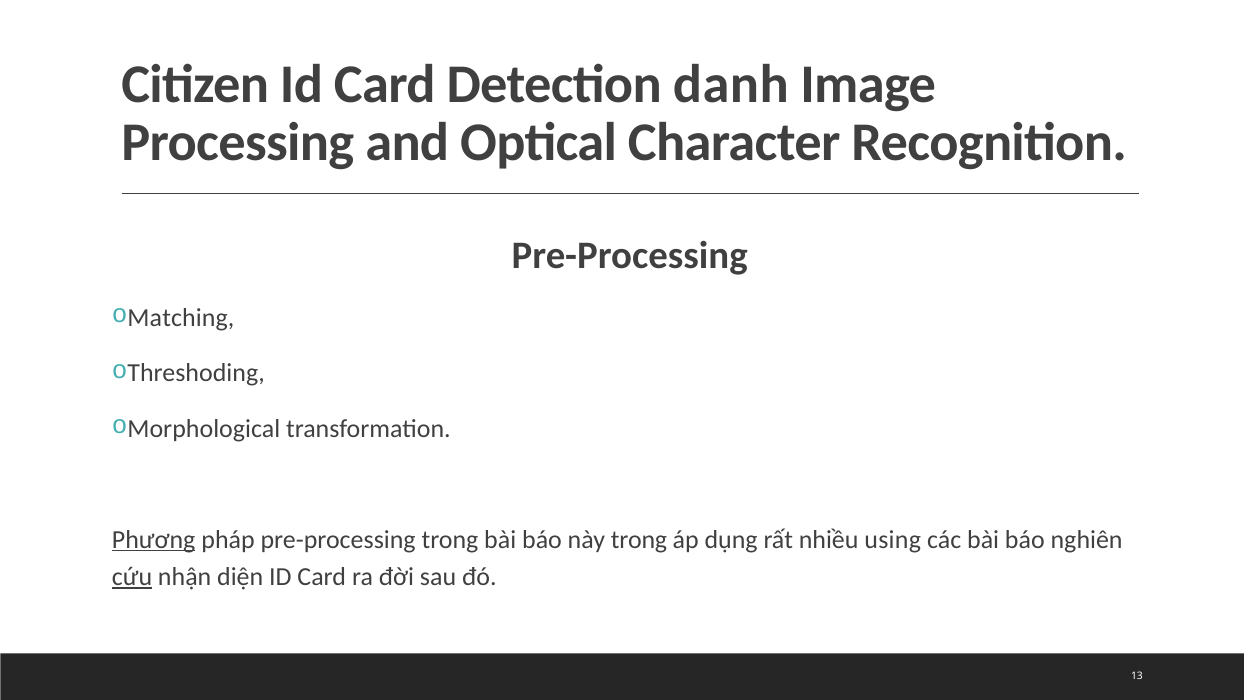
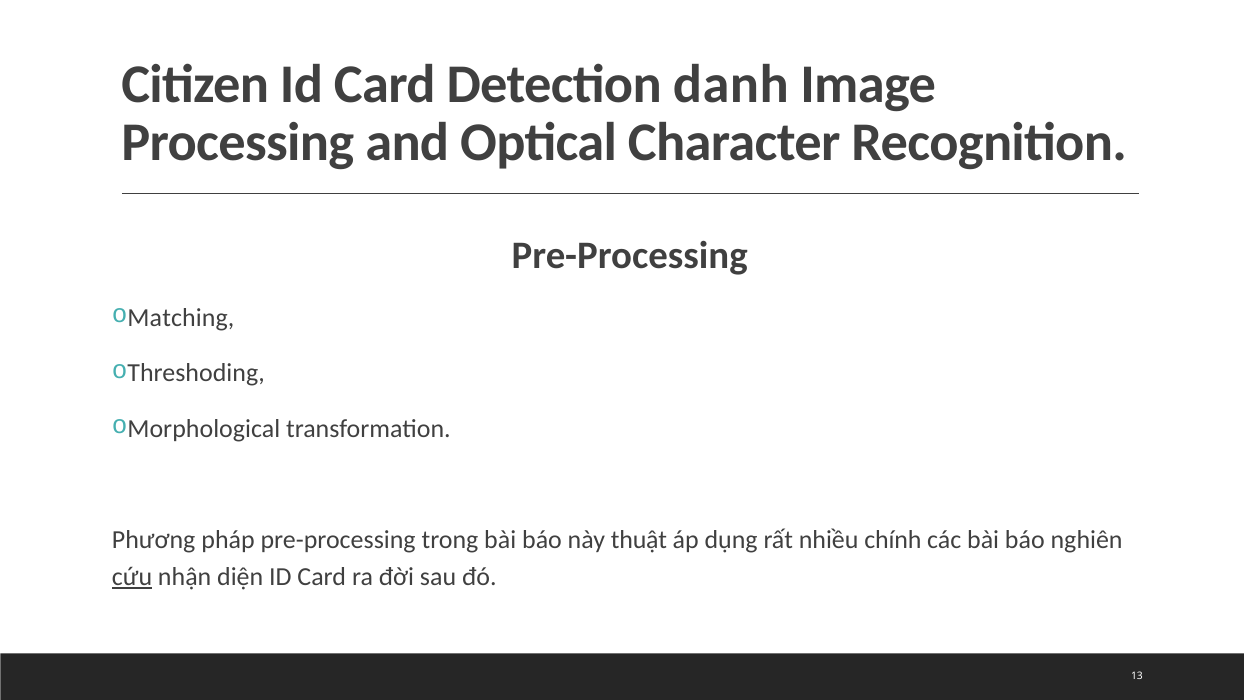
Phương underline: present -> none (154, 539)
này trong: trong -> thuật (639, 539)
using: using -> chính (893, 539)
